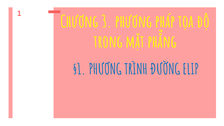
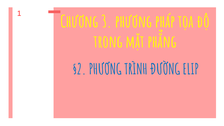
§1: §1 -> §2 (80, 69)
